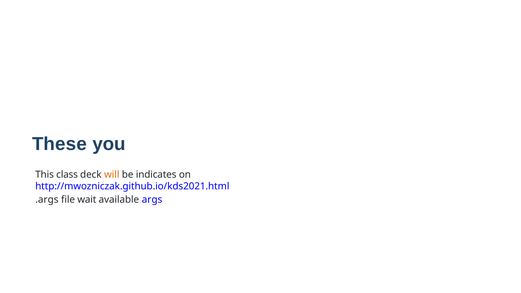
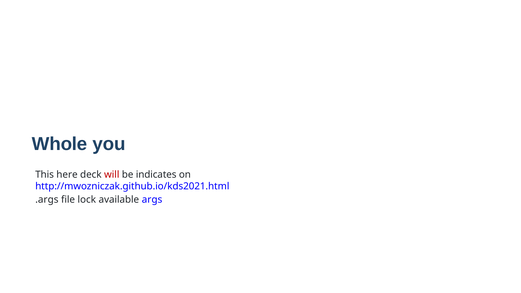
These: These -> Whole (60, 144)
class: class -> here (67, 175)
will colour: orange -> red (112, 175)
wait: wait -> lock (87, 200)
